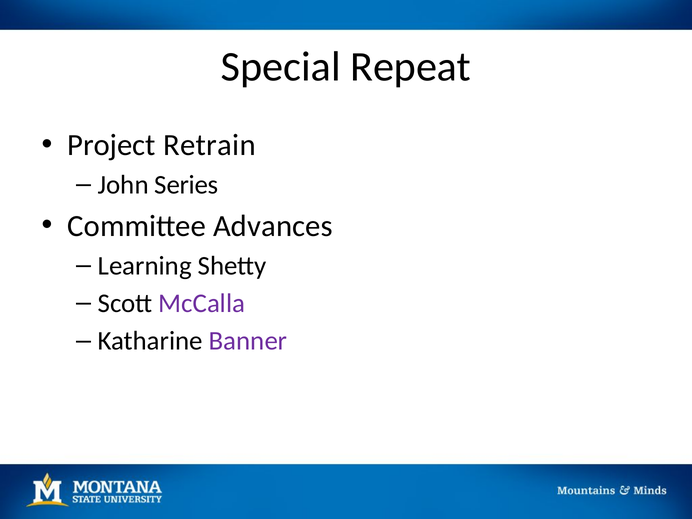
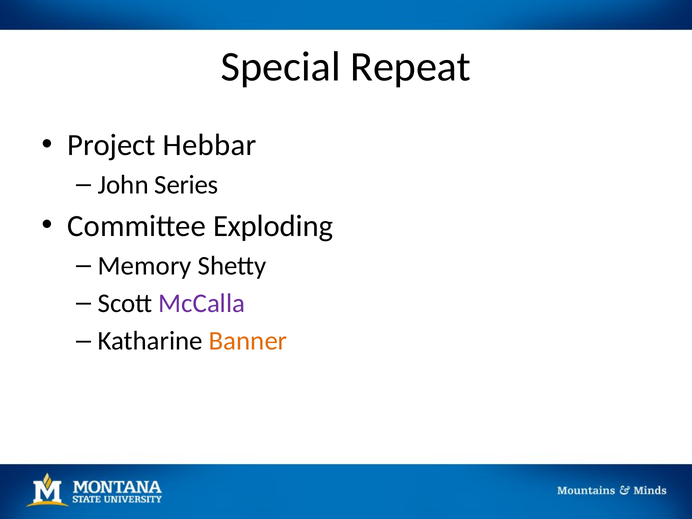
Retrain: Retrain -> Hebbar (209, 145)
Advances: Advances -> Exploding (273, 226)
Learning: Learning -> Memory (145, 266)
Banner colour: purple -> orange (248, 341)
